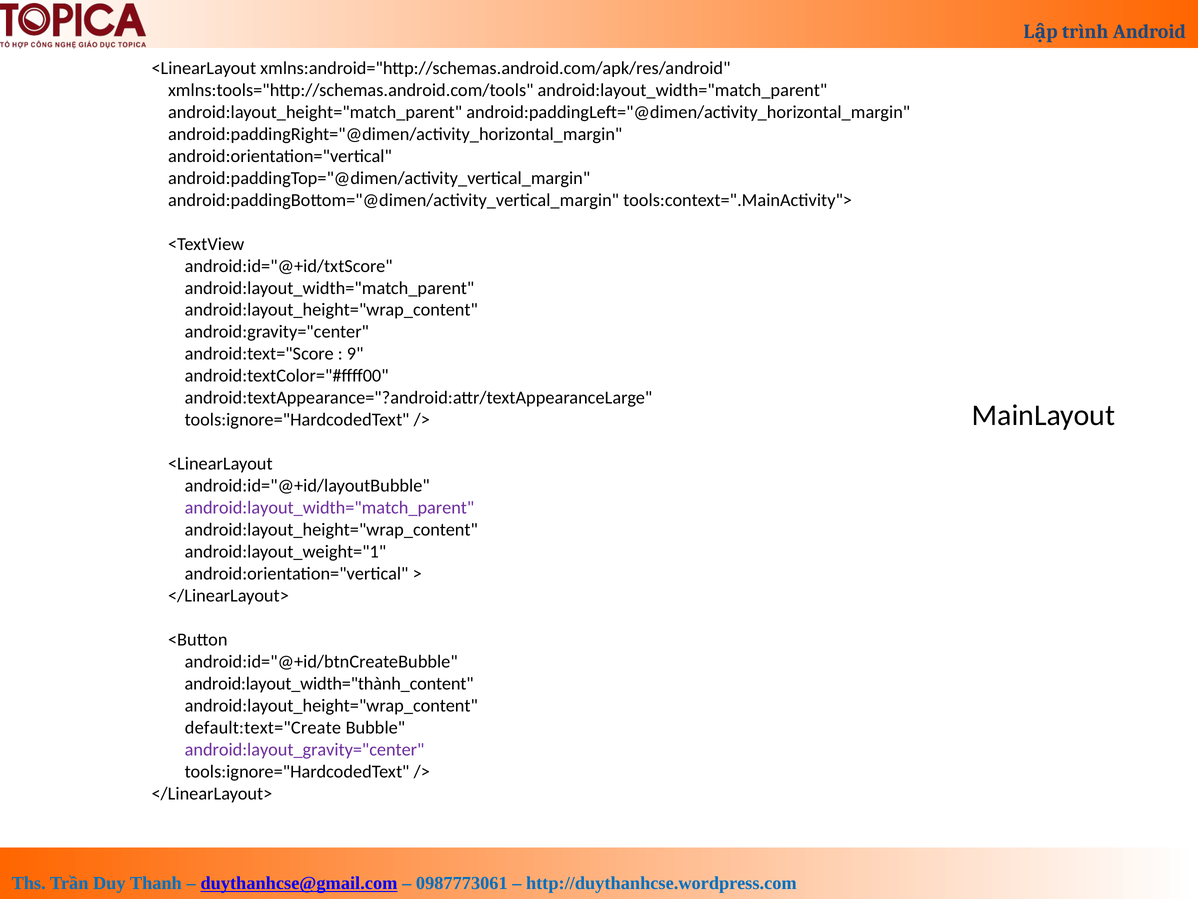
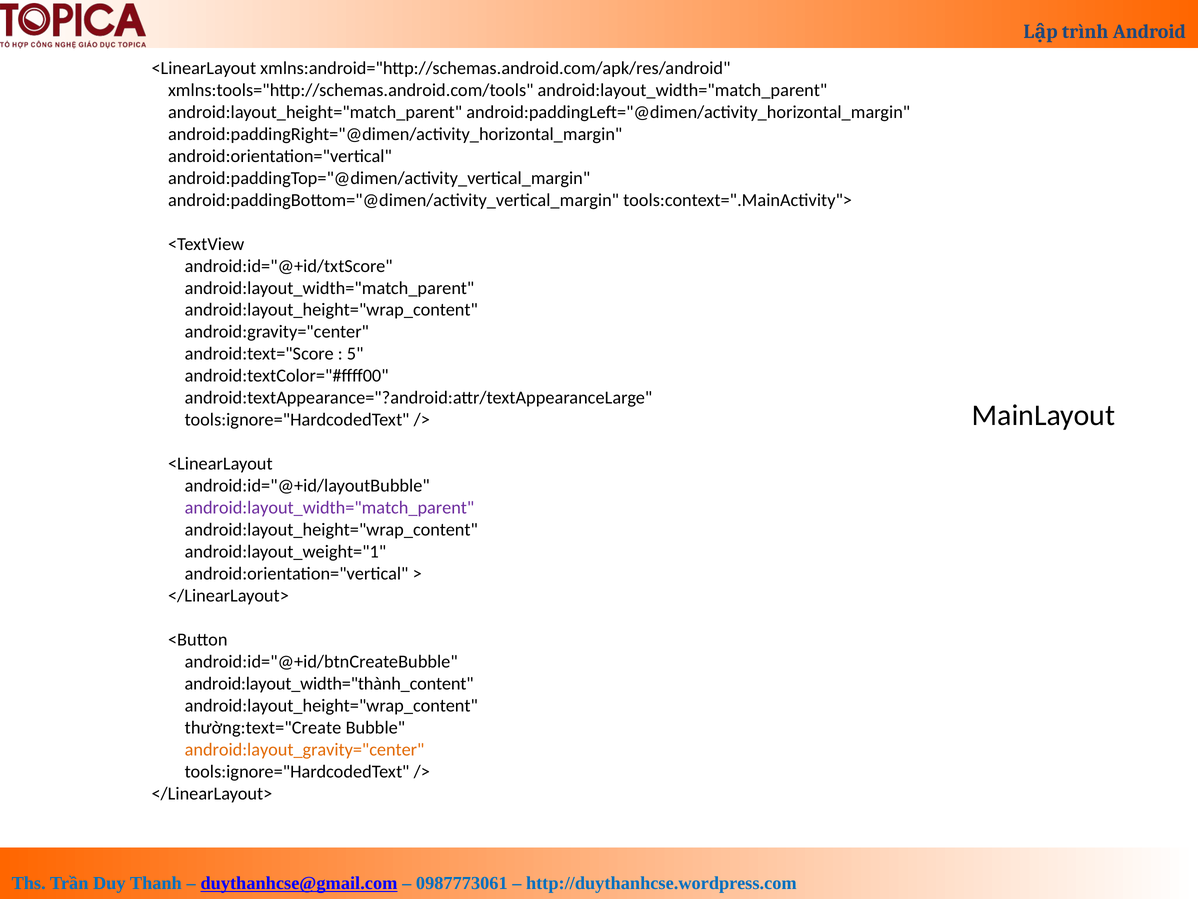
9: 9 -> 5 (355, 354)
default:text="Create: default:text="Create -> thường:text="Create (263, 727)
android:layout_gravity="center colour: purple -> orange (305, 749)
